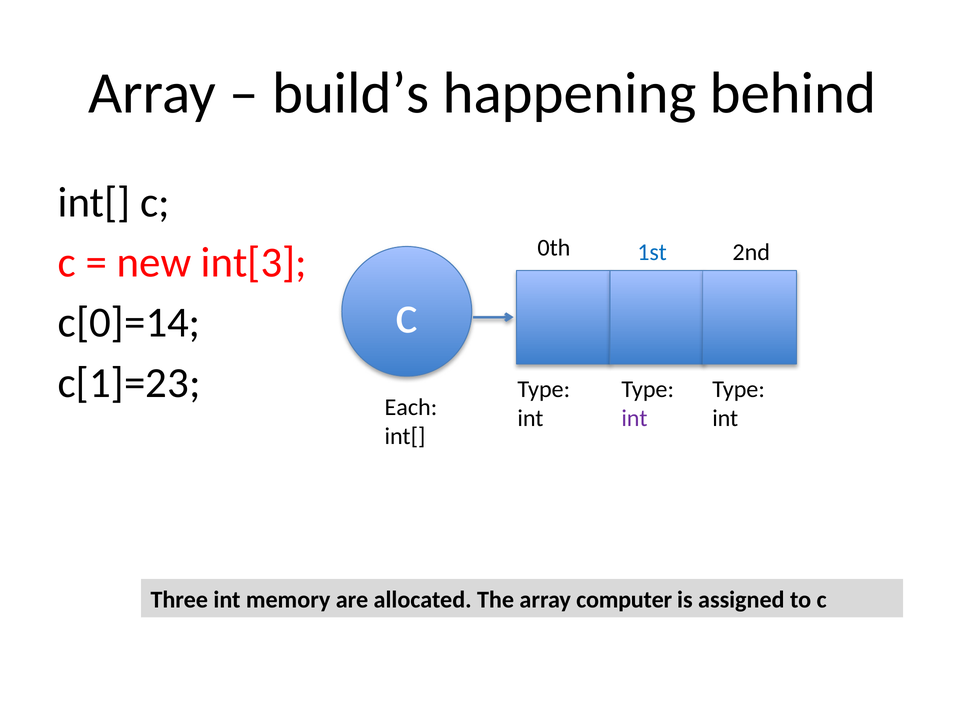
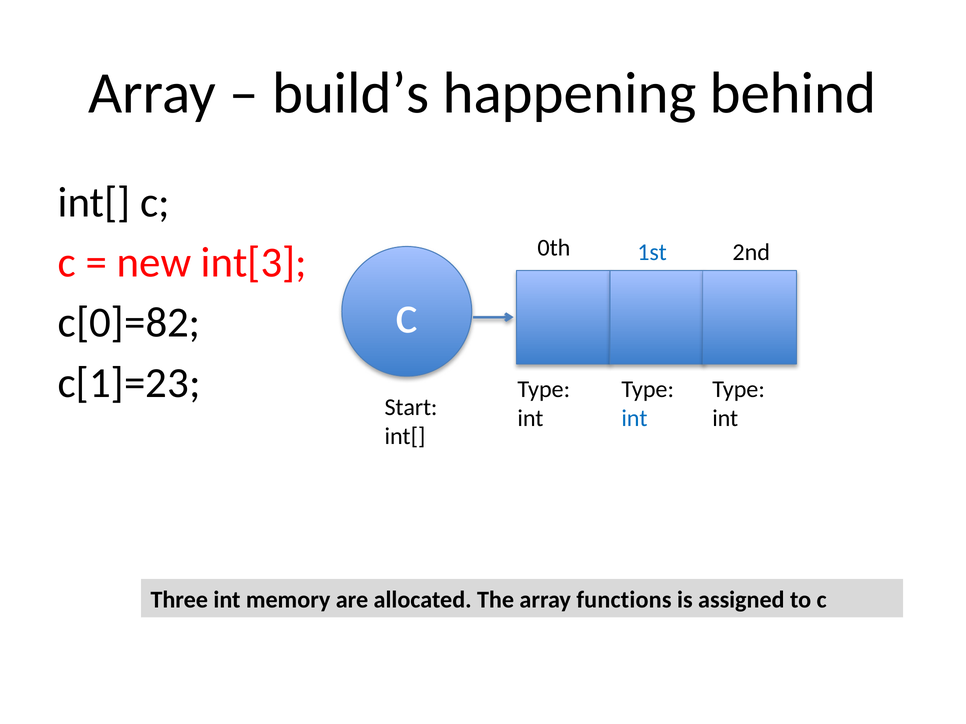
c[0]=14: c[0]=14 -> c[0]=82 (129, 323)
Each: Each -> Start (411, 407)
int colour: purple -> blue (634, 418)
computer: computer -> functions (624, 600)
